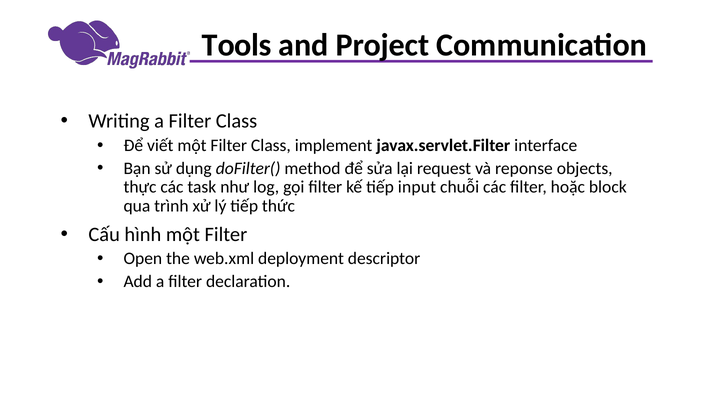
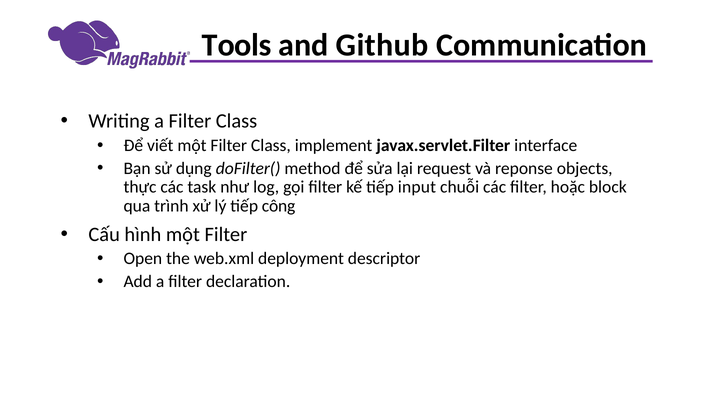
Project: Project -> Github (382, 45)
thức: thức -> công (279, 206)
